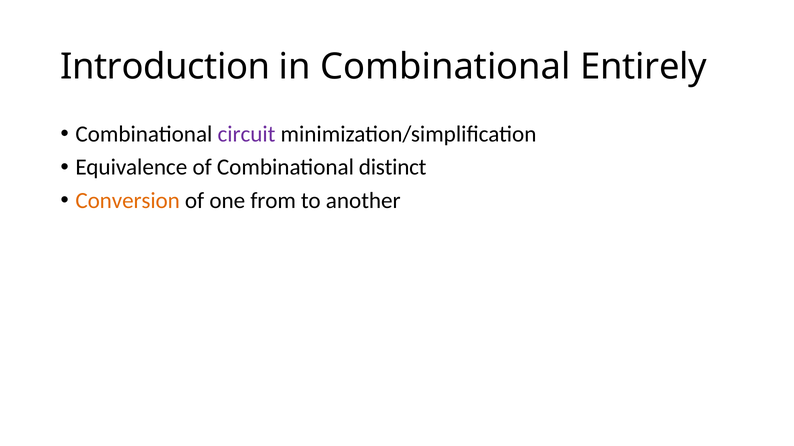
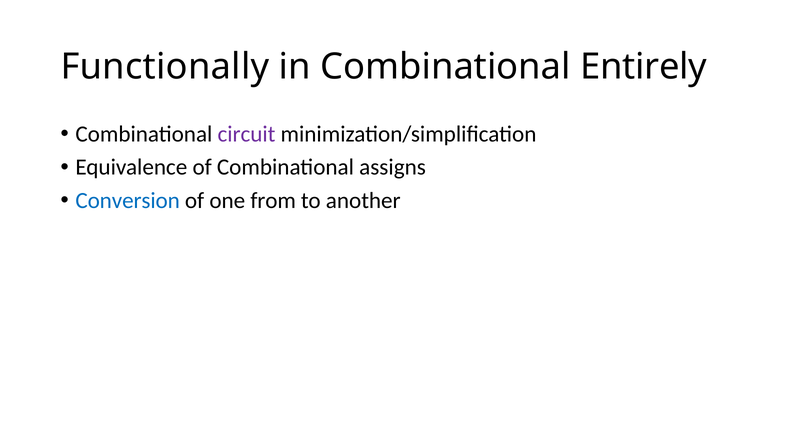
Introduction: Introduction -> Functionally (165, 67)
distinct: distinct -> assigns (393, 168)
Conversion colour: orange -> blue (128, 201)
